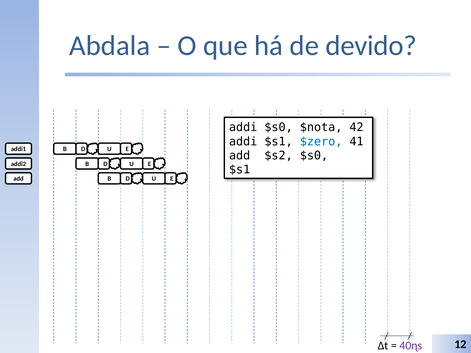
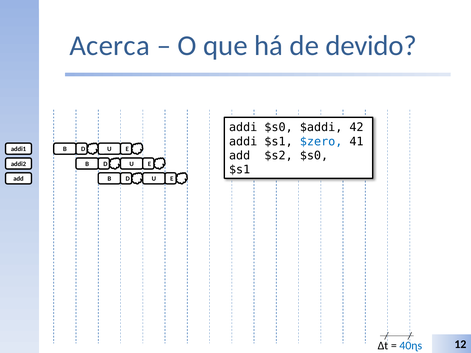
Abdala: Abdala -> Acerca (110, 46)
$nota: $nota -> $addi (321, 127)
40ɳs colour: purple -> blue (411, 346)
